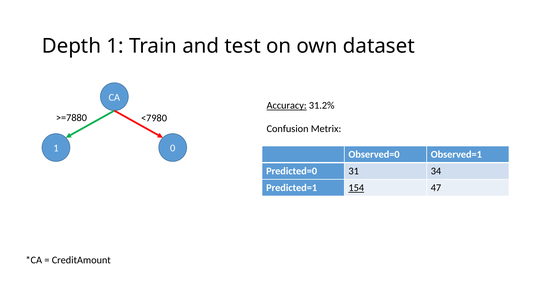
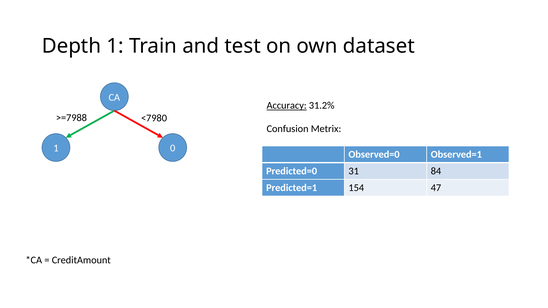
>=7880: >=7880 -> >=7988 (71, 118)
34: 34 -> 84 (436, 171)
154 underline: present -> none (356, 188)
